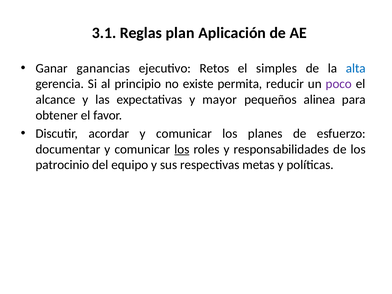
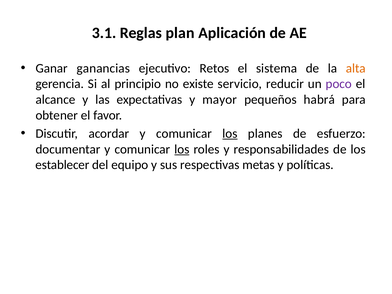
simples: simples -> sistema (277, 68)
alta colour: blue -> orange (356, 68)
permita: permita -> servicio (240, 84)
alinea: alinea -> habrá (319, 100)
los underline: none -> present (230, 134)
patrocinio: patrocinio -> establecer (62, 165)
